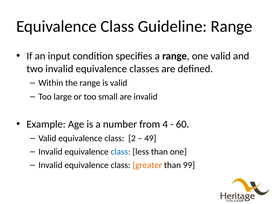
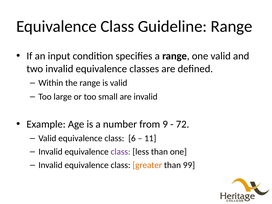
4: 4 -> 9 (165, 124)
60: 60 -> 72 (183, 124)
2: 2 -> 6 (132, 138)
49: 49 -> 11 (150, 138)
class colour: blue -> purple (121, 152)
